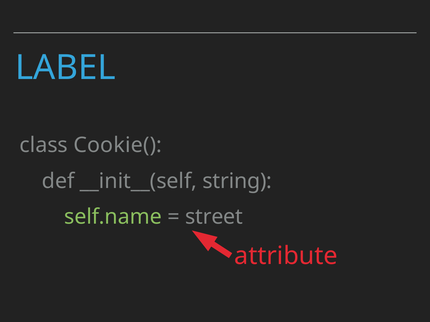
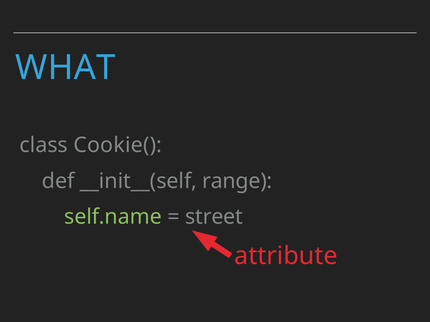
LABEL: LABEL -> WHAT (65, 68)
string: string -> range (237, 181)
